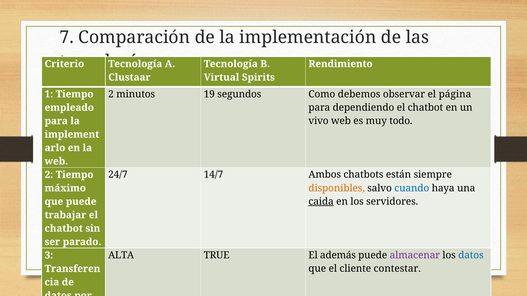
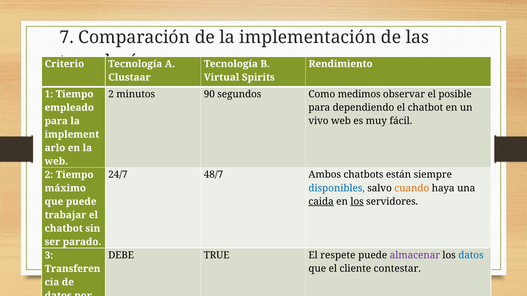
19: 19 -> 90 (209, 94)
debemos: debemos -> medimos (359, 94)
página: página -> posible (455, 94)
todo: todo -> fácil (401, 121)
14/7: 14/7 -> 48/7 (214, 175)
disponibles colour: orange -> blue (337, 188)
cuando colour: blue -> orange (412, 188)
los underline: none -> present (357, 202)
ALTA: ALTA -> DEBE (121, 256)
además: además -> respete (338, 256)
